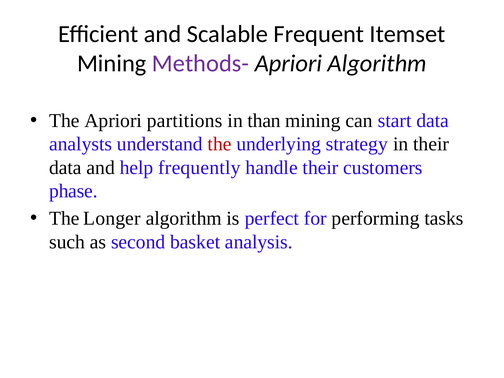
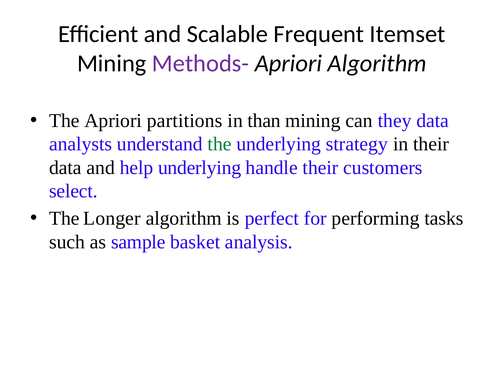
start: start -> they (395, 121)
the colour: red -> green (220, 144)
help frequently: frequently -> underlying (200, 168)
phase: phase -> select (73, 191)
second: second -> sample (138, 242)
